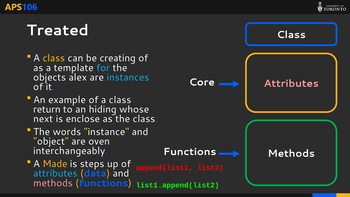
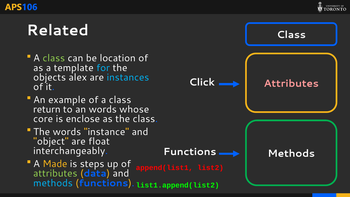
Treated: Treated -> Related (58, 30)
class colour: yellow -> light green (54, 58)
creating: creating -> location (118, 58)
Core: Core -> Click (202, 82)
an hiding: hiding -> words (103, 109)
next: next -> core (43, 119)
oven: oven -> float (99, 141)
attributes colour: light blue -> light green (55, 173)
methods colour: pink -> light blue (53, 183)
